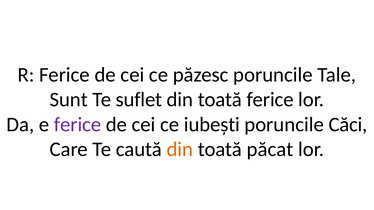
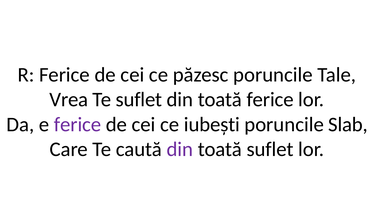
Sunt: Sunt -> Vrea (69, 100)
Căci: Căci -> Slab (348, 125)
din colour: orange -> purple (180, 150)
toată păcat: păcat -> suflet (270, 150)
